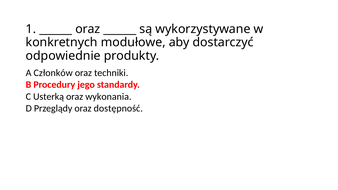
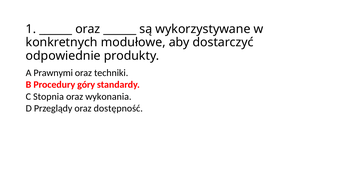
Członków: Członków -> Prawnymi (53, 73)
jego: jego -> góry (86, 85)
Usterką: Usterką -> Stopnia (49, 97)
